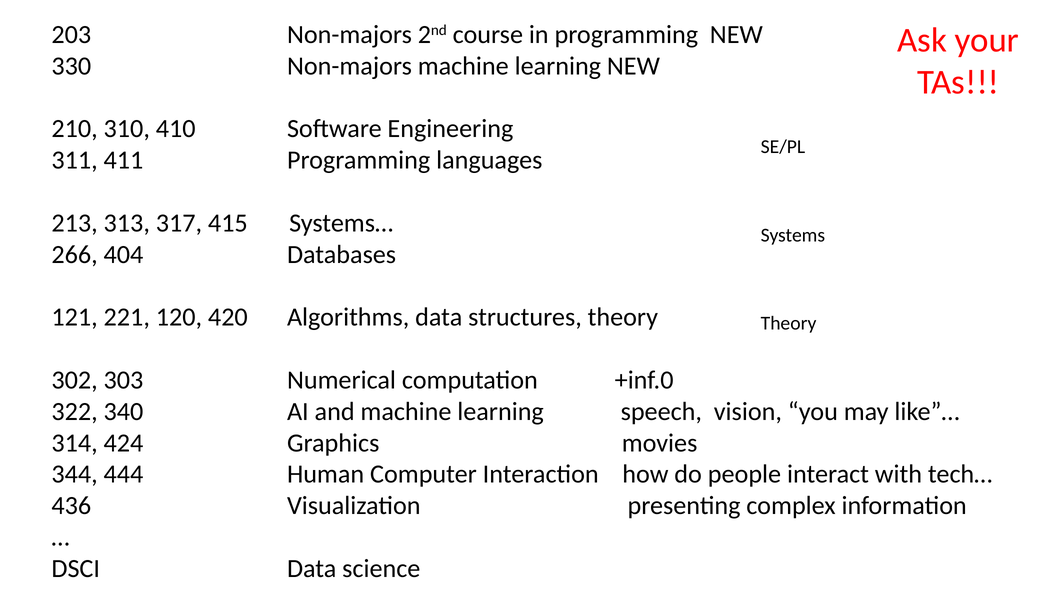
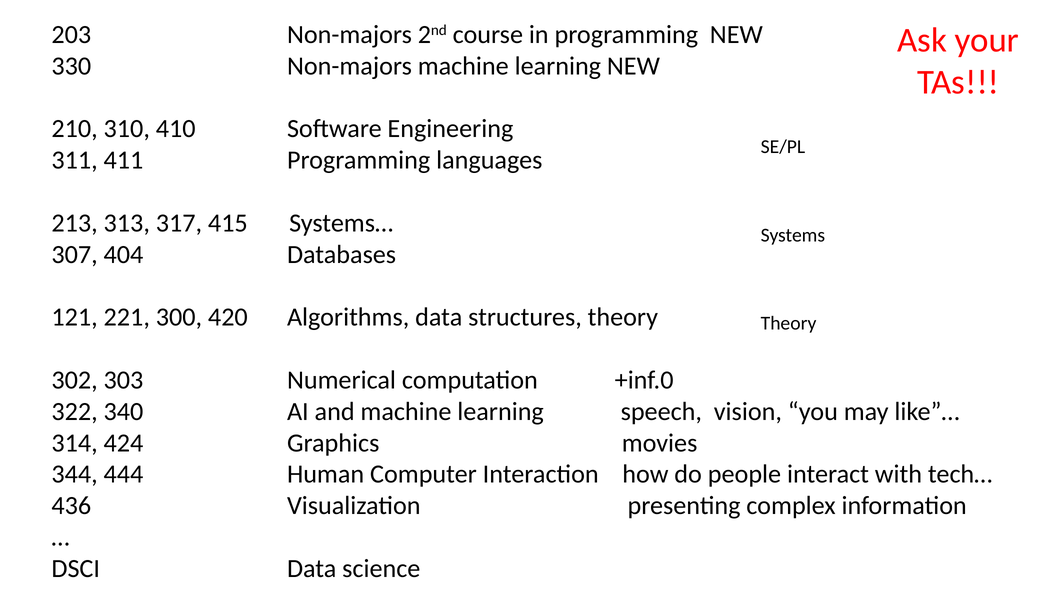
266: 266 -> 307 (75, 254)
120: 120 -> 300 (179, 317)
